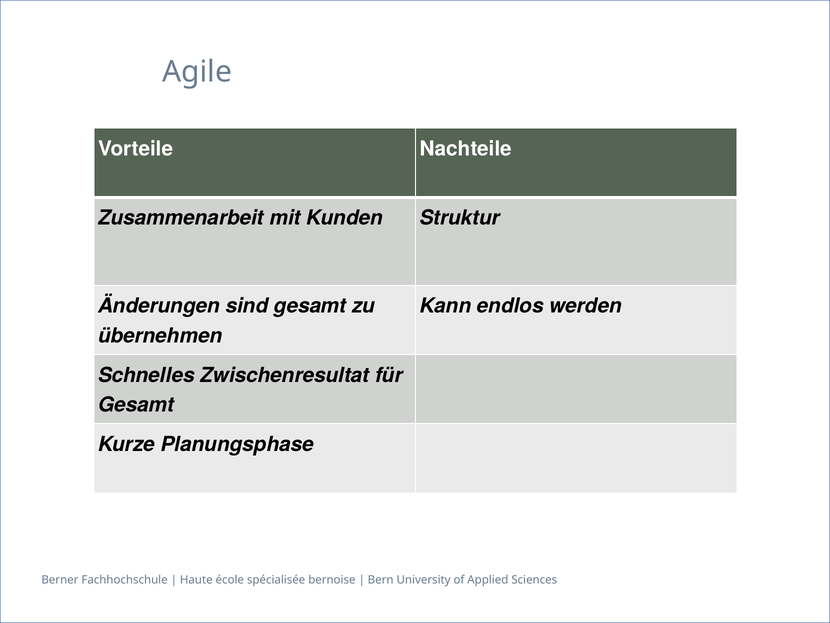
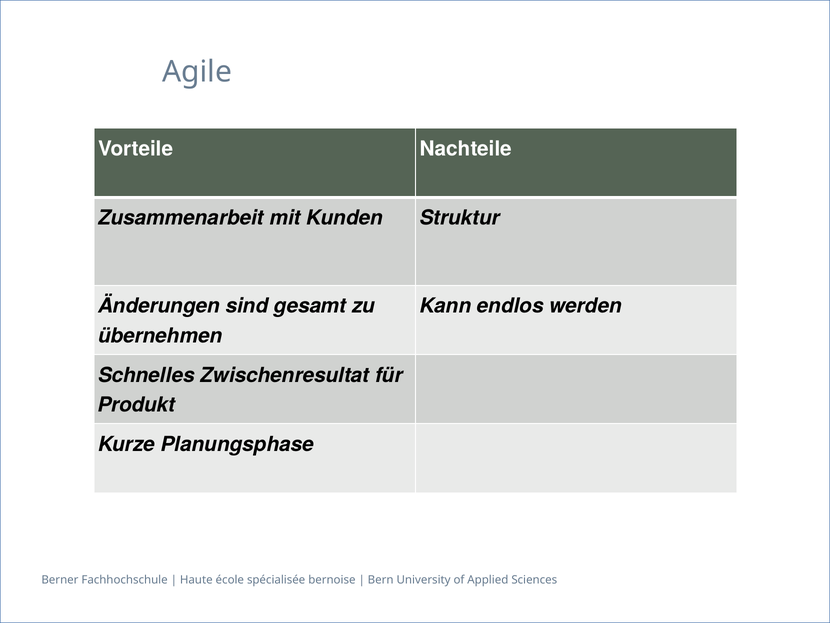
Gesamt: Gesamt -> Produkt (136, 404)
